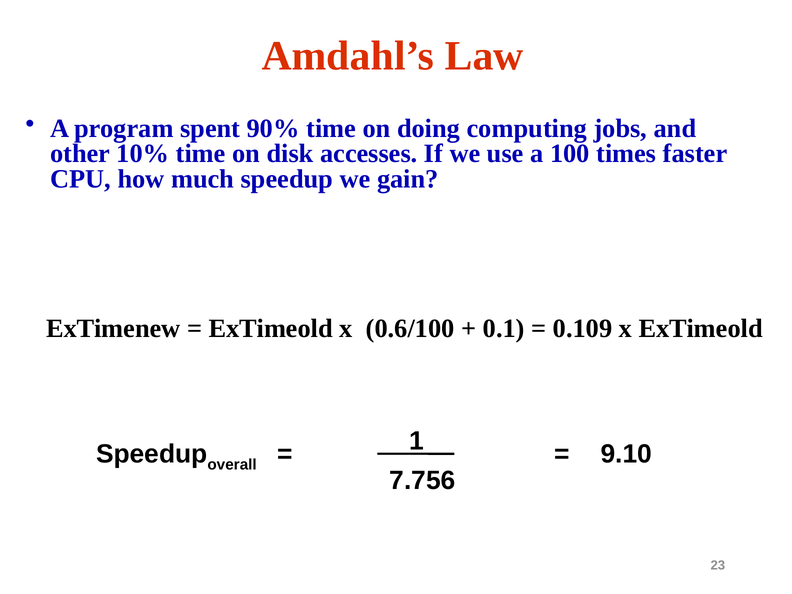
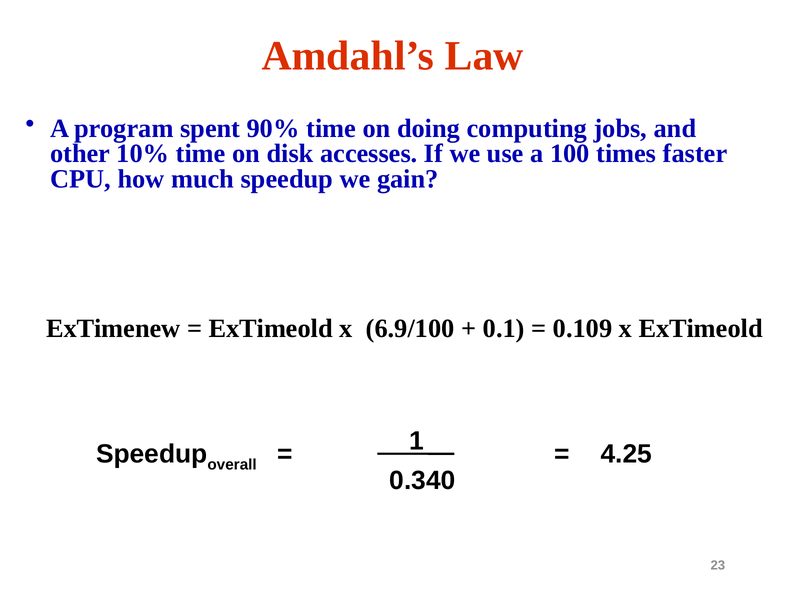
0.6/100: 0.6/100 -> 6.9/100 (410, 329)
9.10: 9.10 -> 4.25 (626, 454)
7.756: 7.756 -> 0.340 (422, 481)
